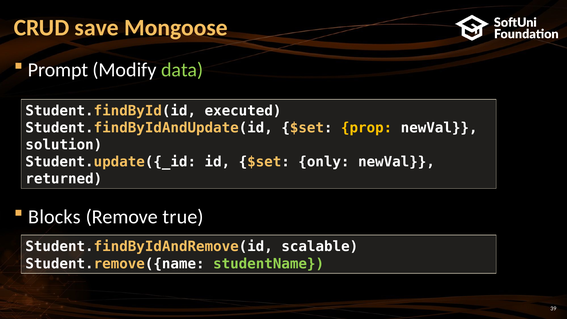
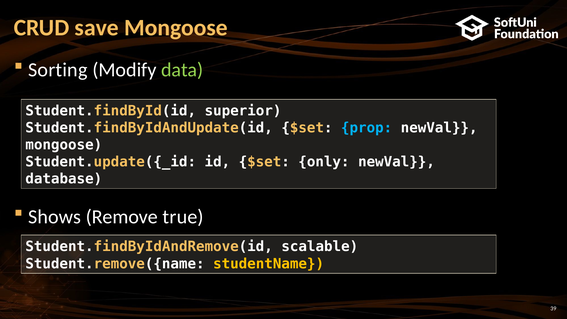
Prompt: Prompt -> Sorting (58, 70)
executed: executed -> superior (243, 111)
prop colour: yellow -> light blue (367, 128)
solution: solution -> mongoose (64, 145)
returned: returned -> database (64, 179)
Blocks: Blocks -> Shows (55, 217)
studentName colour: light green -> yellow (269, 264)
